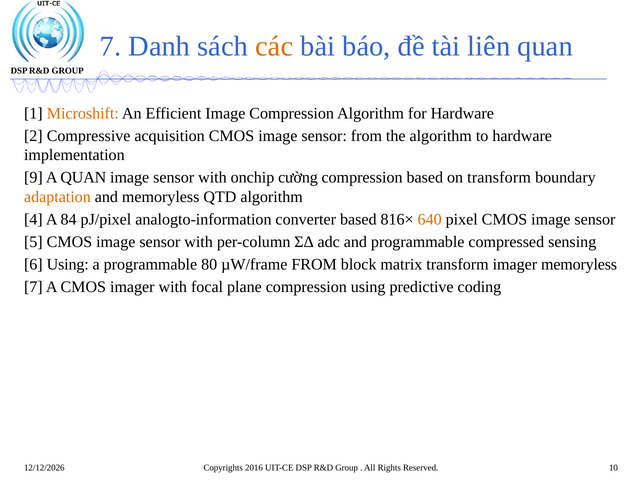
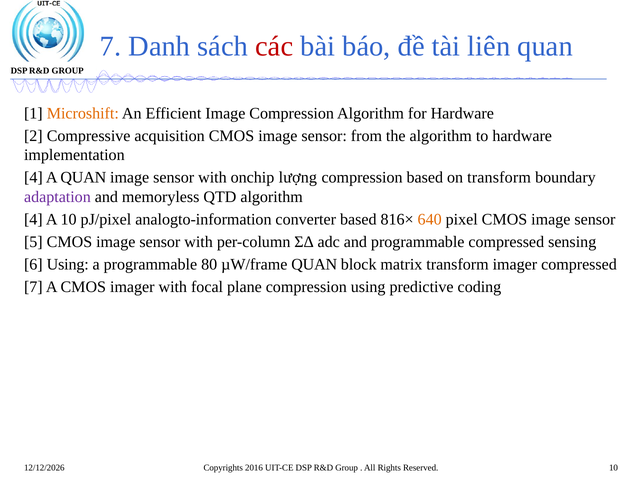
các colour: orange -> red (274, 46)
9: 9 -> 4 (33, 177)
cường: cường -> lượng (298, 177)
adaptation colour: orange -> purple (57, 197)
A 84: 84 -> 10 (69, 219)
µW/frame FROM: FROM -> QUAN (314, 264)
imager memoryless: memoryless -> compressed (579, 264)
